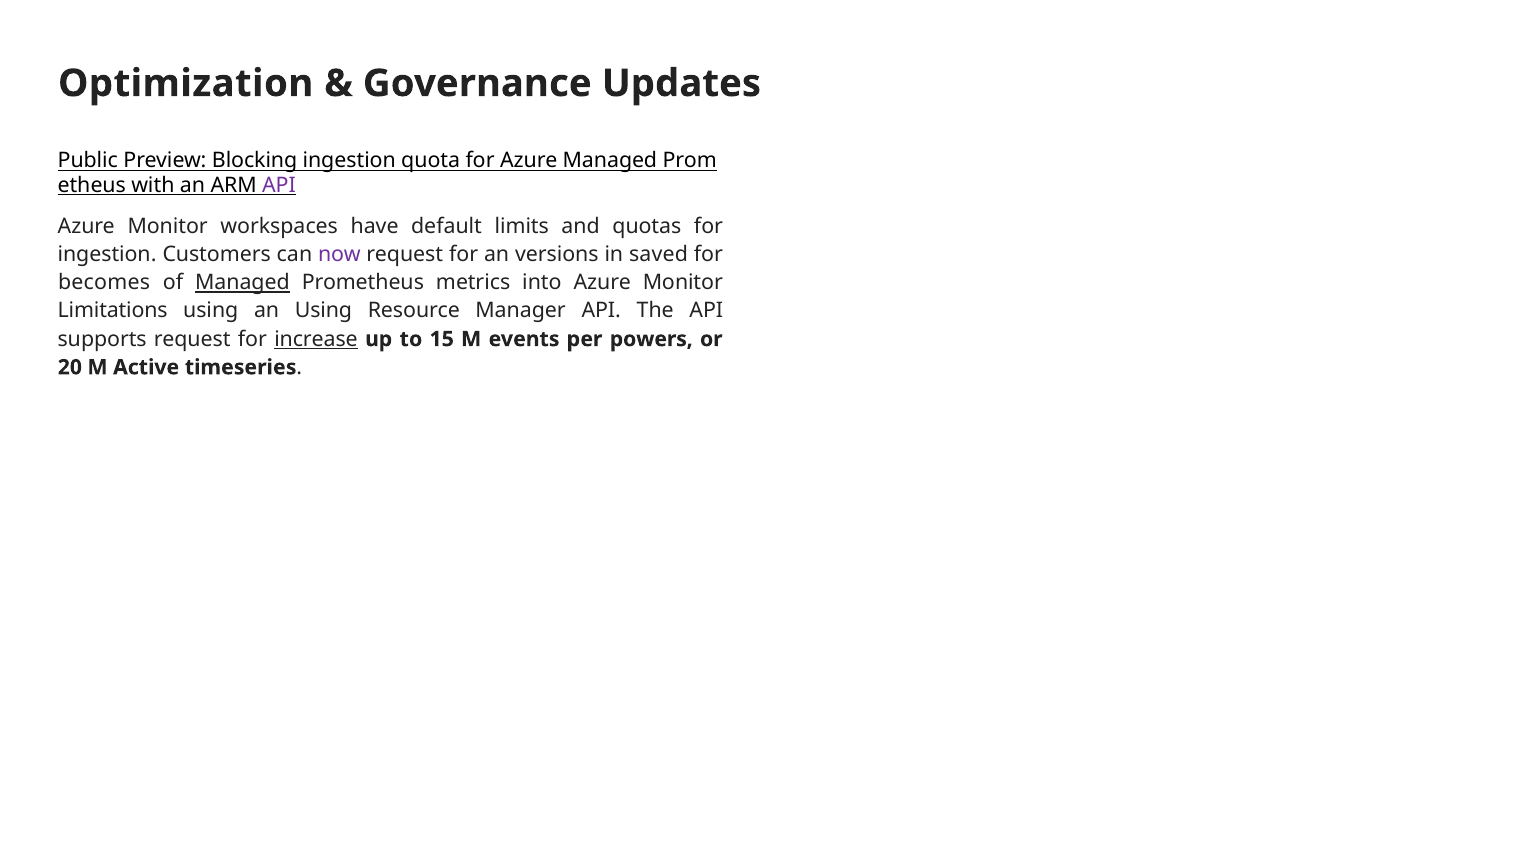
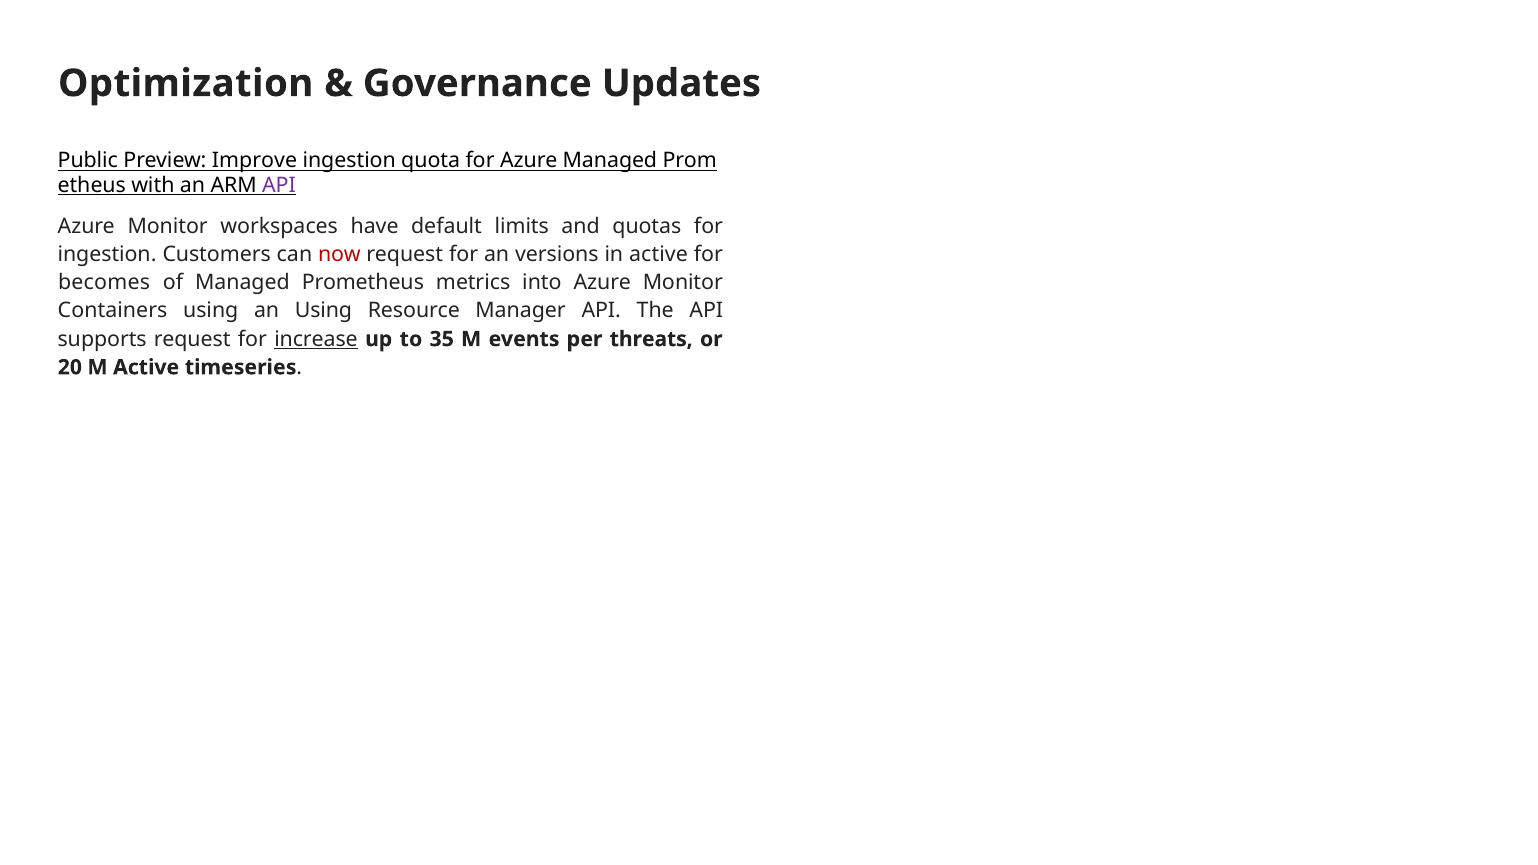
Blocking: Blocking -> Improve (255, 161)
now colour: purple -> red (339, 255)
in saved: saved -> active (659, 255)
Managed underline: present -> none (242, 283)
Limitations: Limitations -> Containers (113, 311)
15: 15 -> 35 (442, 339)
powers: powers -> threats (651, 339)
